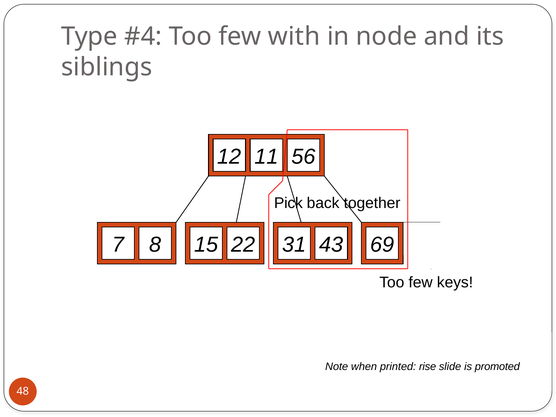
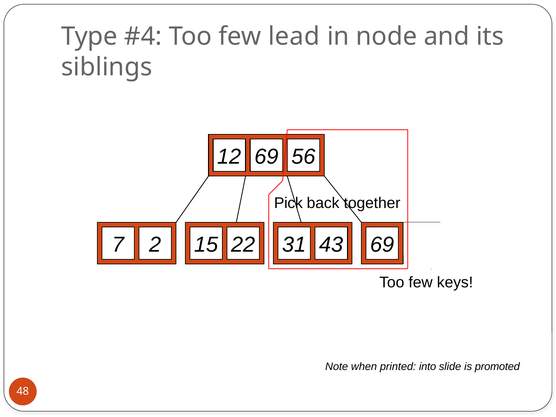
with: with -> lead (294, 37)
12 11: 11 -> 69 (266, 157)
8: 8 -> 2 (155, 245)
rise: rise -> into (428, 367)
